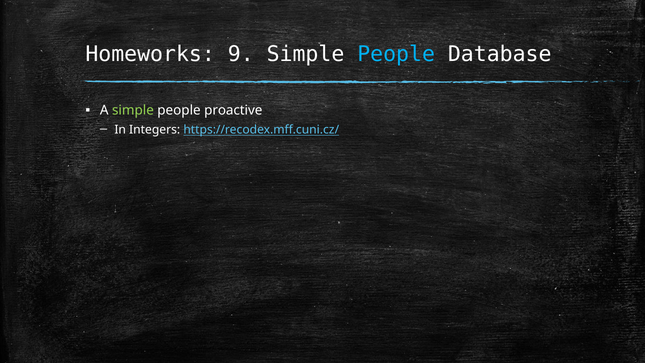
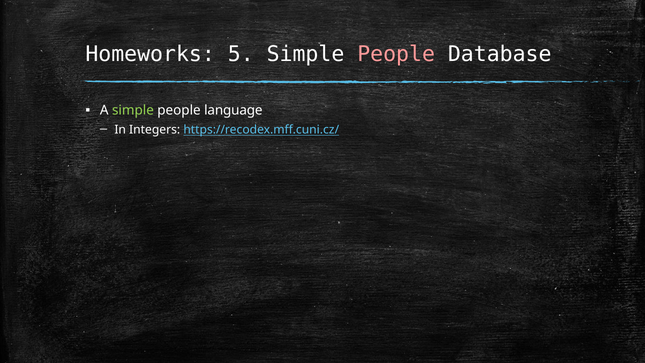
9: 9 -> 5 (241, 54)
People colour: light blue -> pink (396, 54)
proactive: proactive -> language (233, 110)
